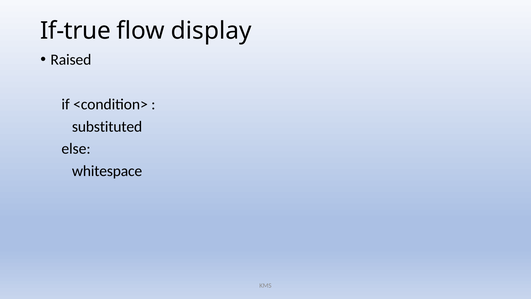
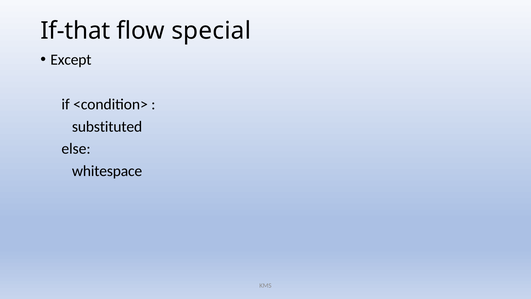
If-true: If-true -> If-that (75, 31)
display: display -> special (211, 31)
Raised: Raised -> Except (71, 60)
